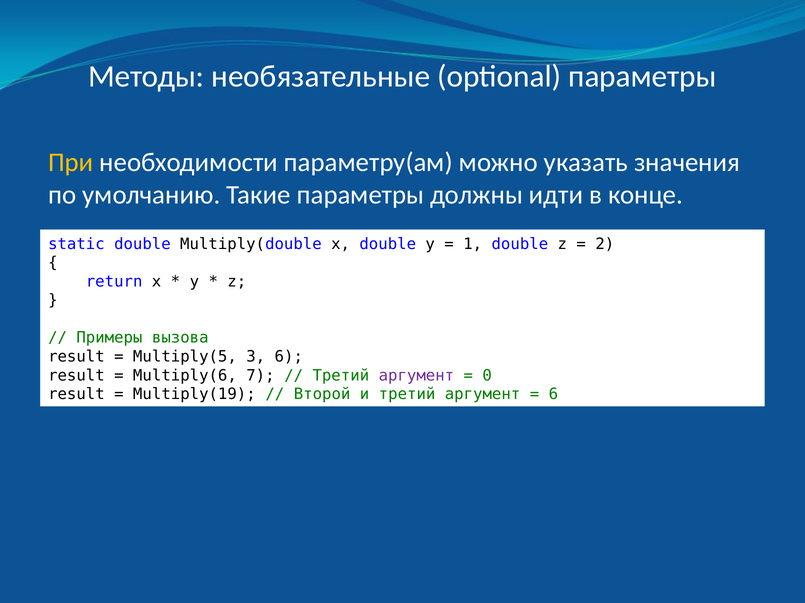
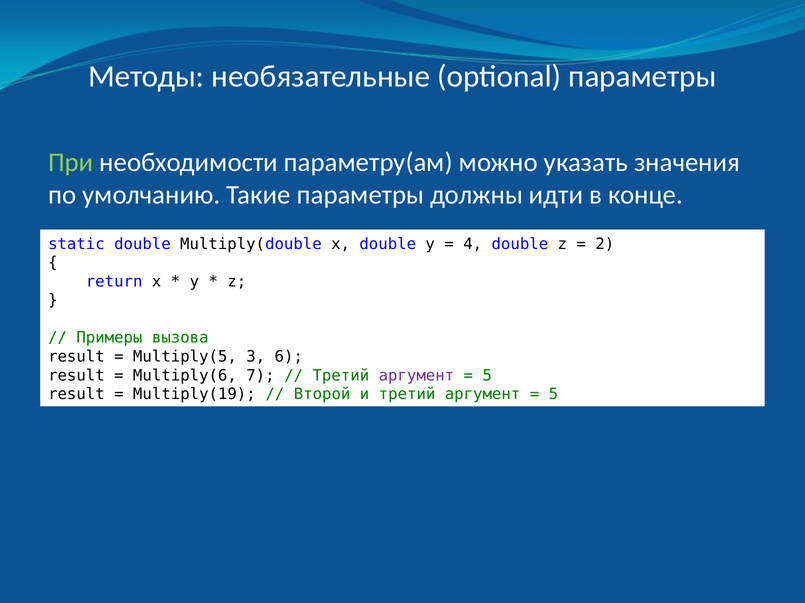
При colour: yellow -> light green (71, 163)
1: 1 -> 4 (473, 244)
0: 0 -> 5 (487, 376)
6: 6 -> 5 (553, 395)
